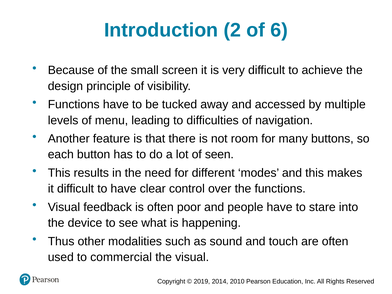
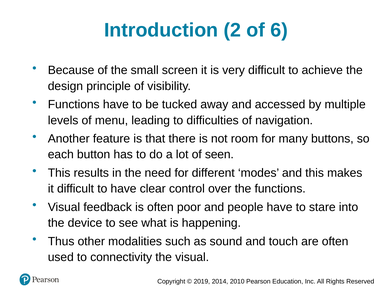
commercial: commercial -> connectivity (121, 257)
